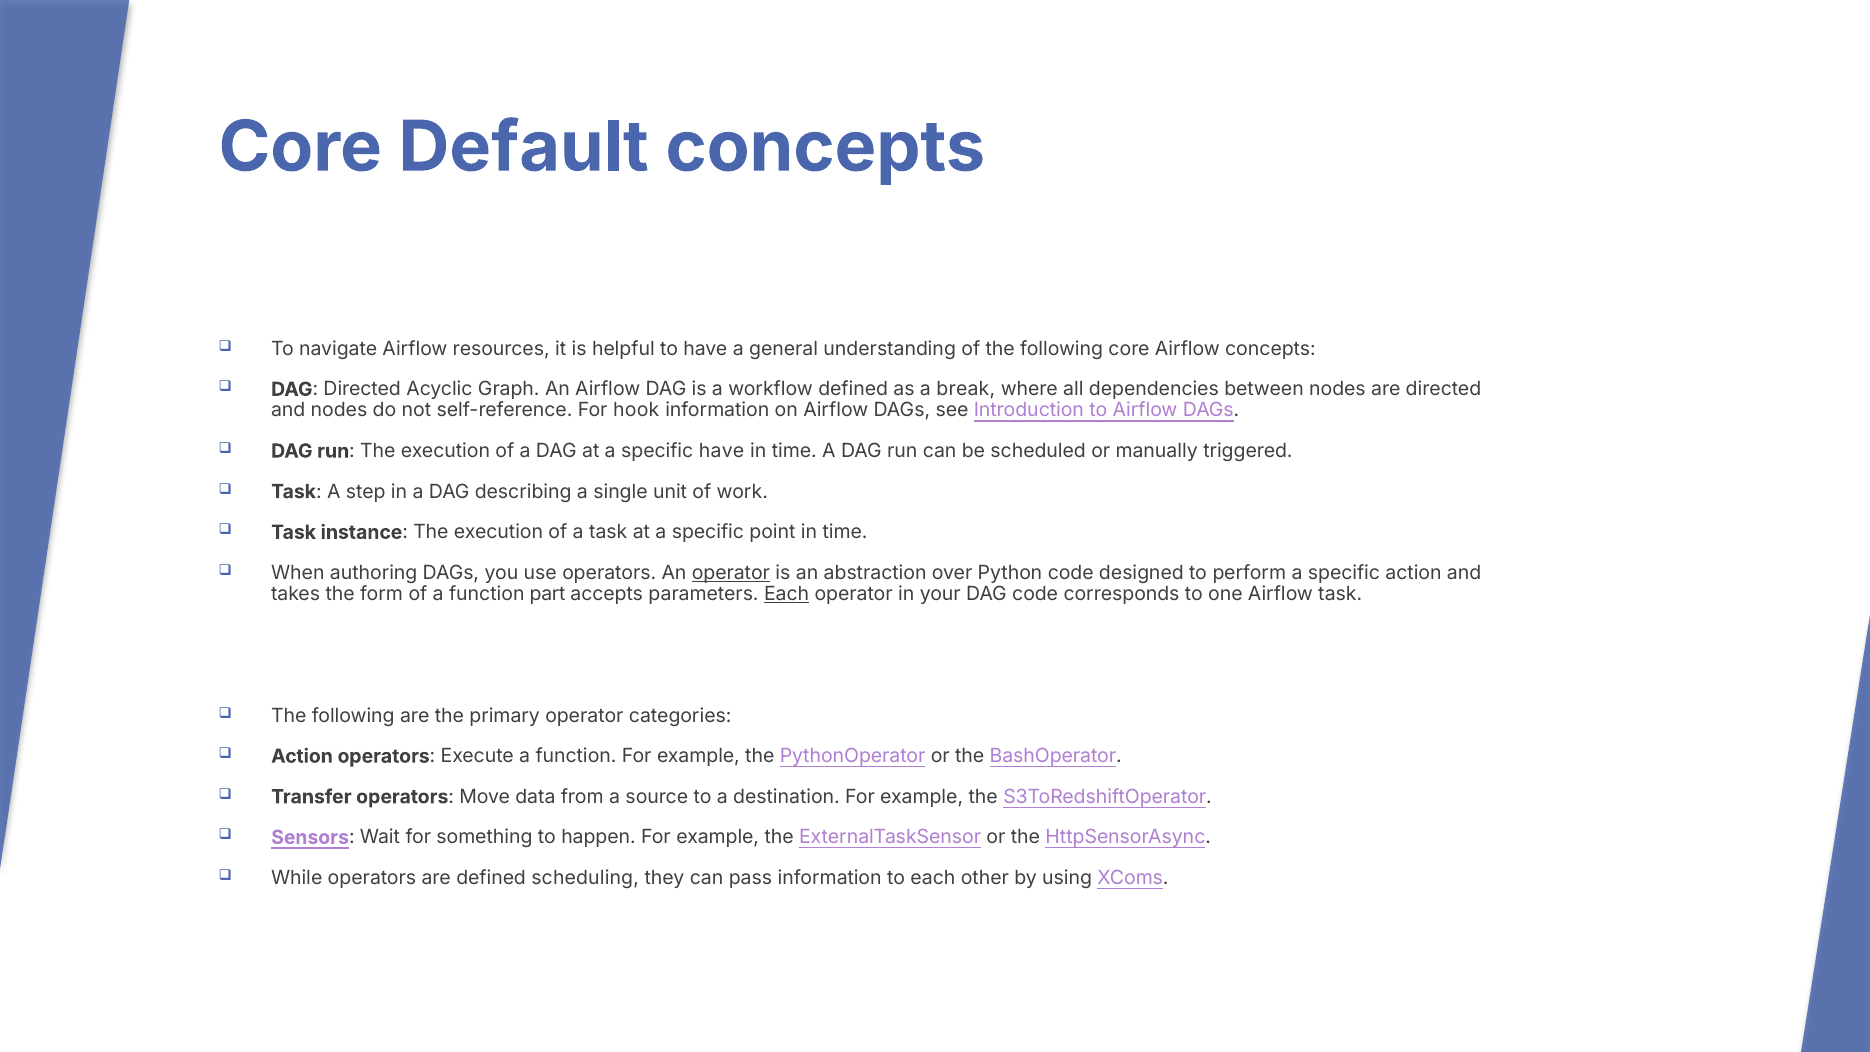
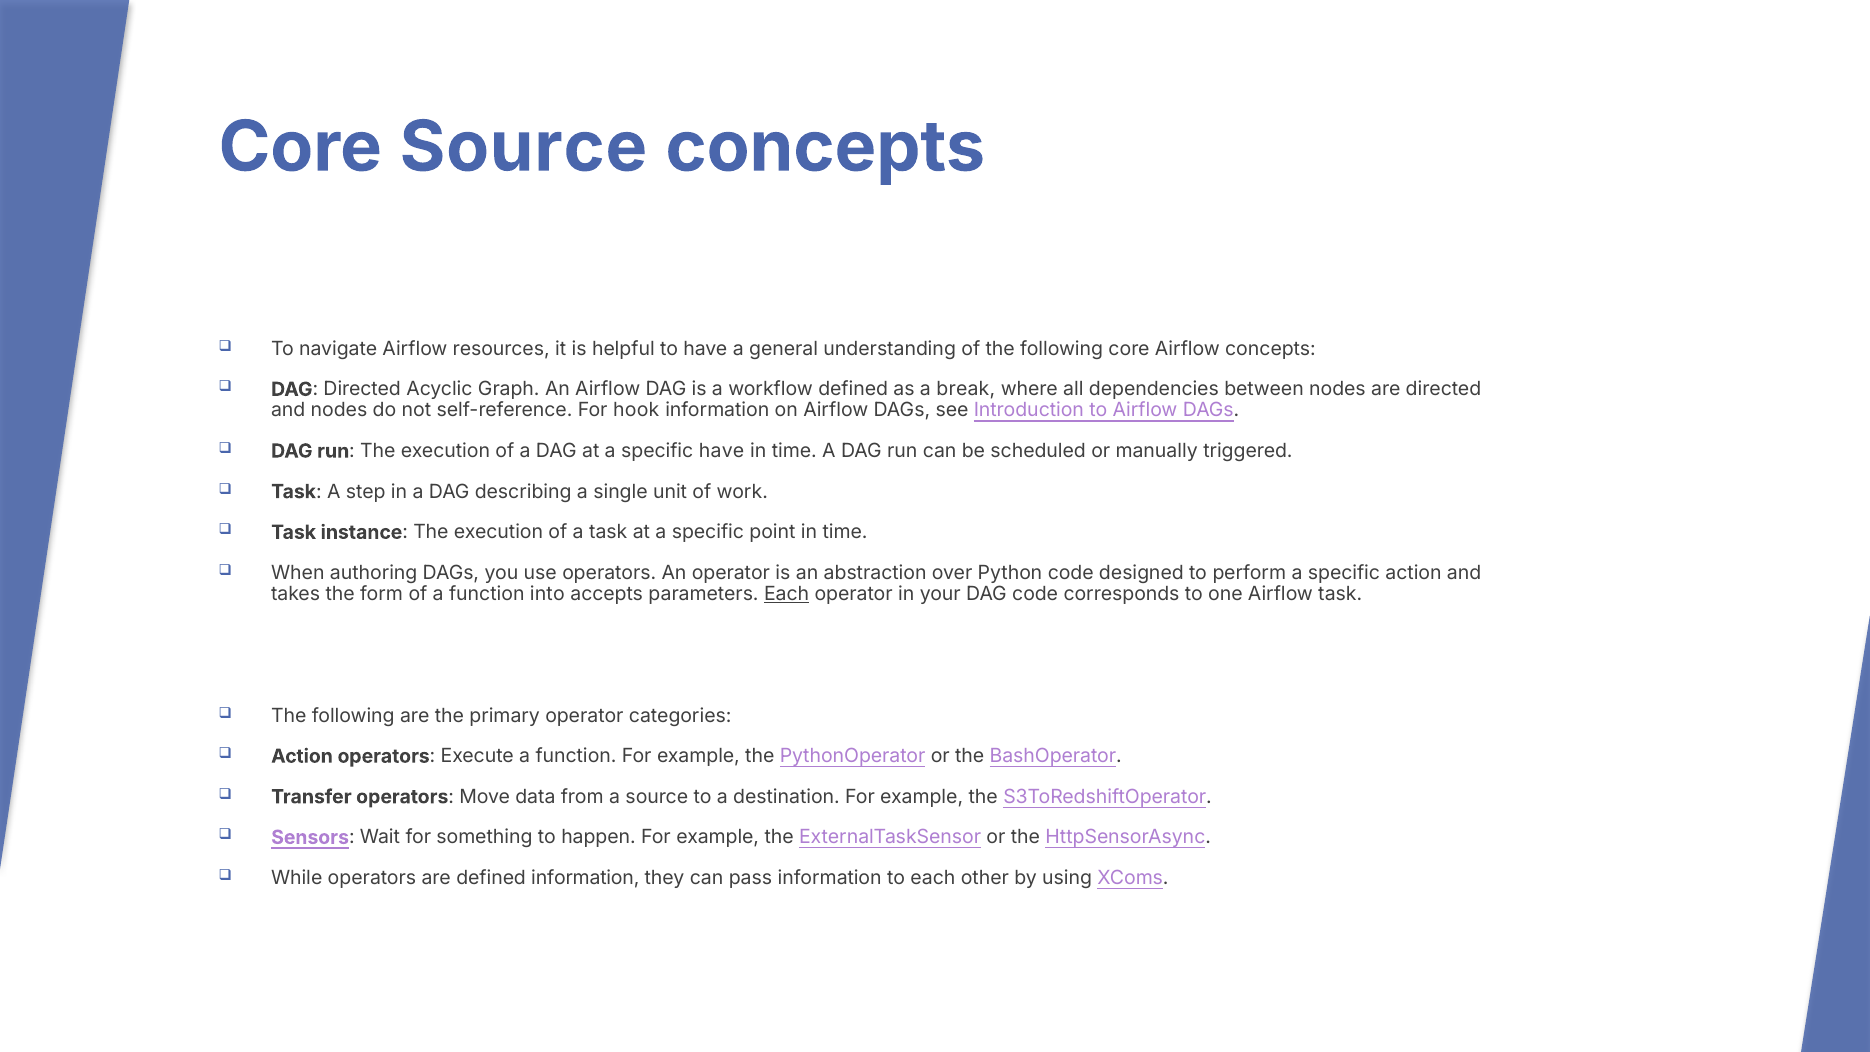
Core Default: Default -> Source (523, 147)
operator underline: present -> none (731, 573)
part: part -> into (547, 594)
defined scheduling: scheduling -> information (585, 878)
